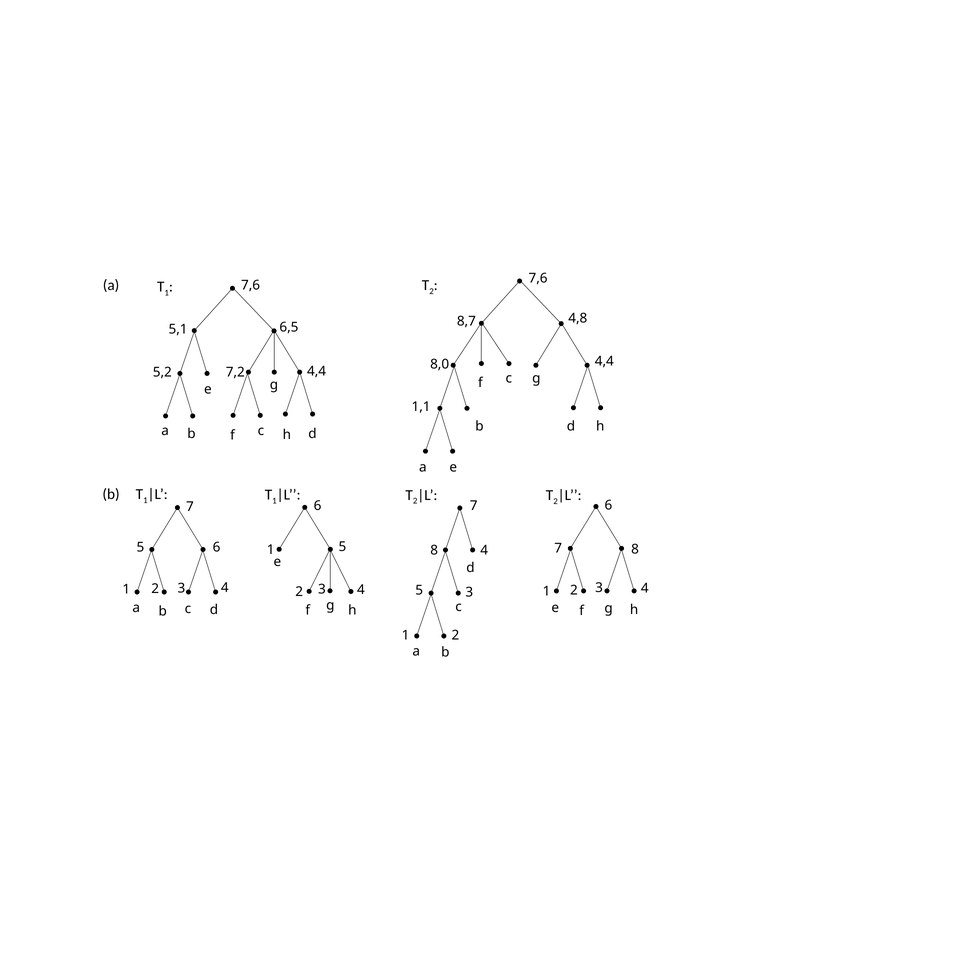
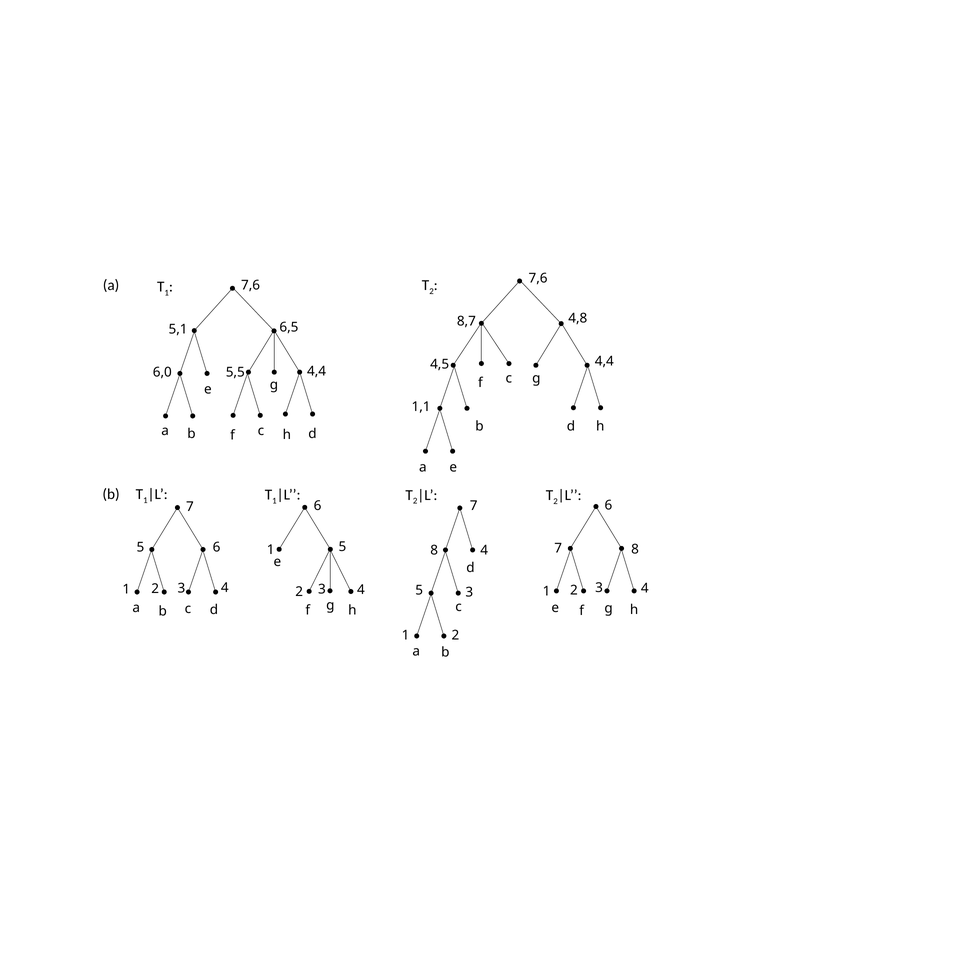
8,0: 8,0 -> 4,5 (440, 364)
5,2: 5,2 -> 6,0 (162, 372)
7,2: 7,2 -> 5,5 (235, 373)
